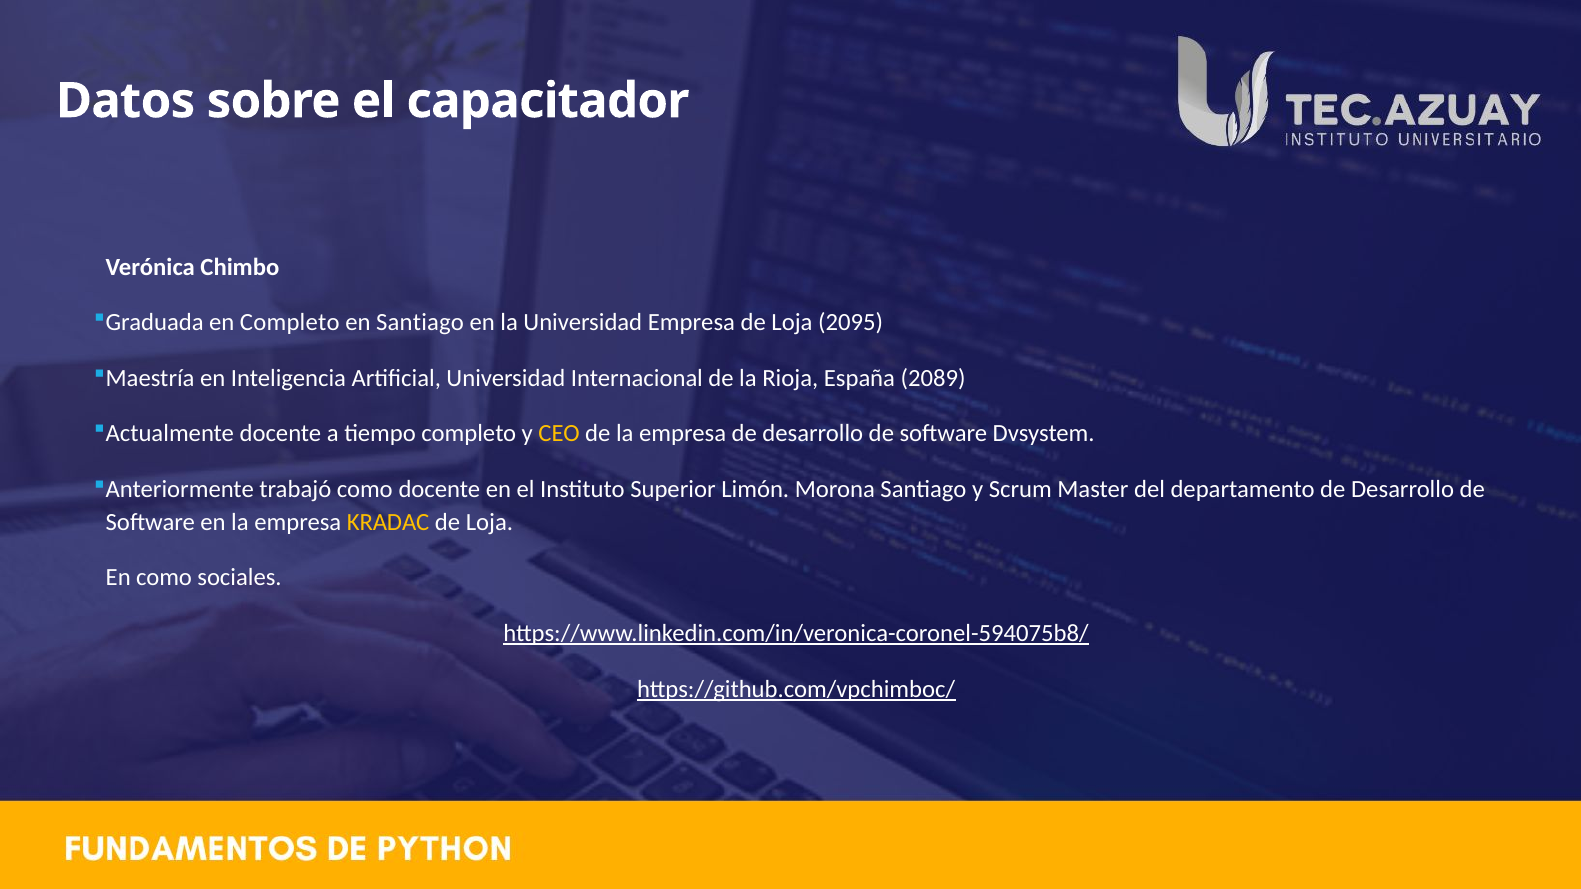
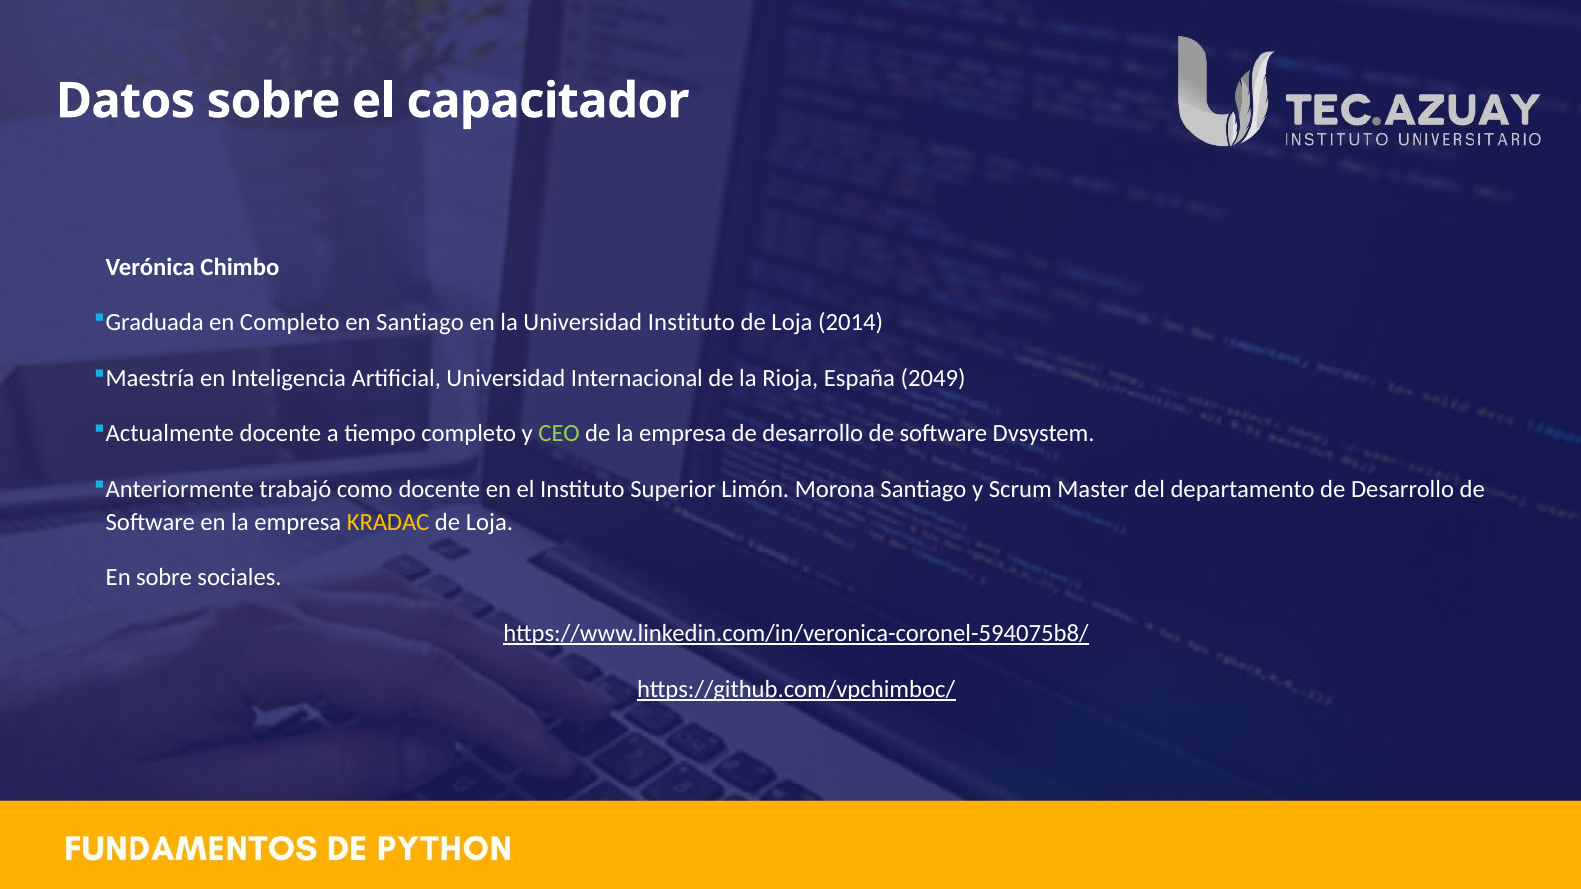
Universidad Empresa: Empresa -> Instituto (691, 323)
2095: 2095 -> 2014 (851, 323)
2089: 2089 -> 2049 (933, 378)
CEO colour: yellow -> light green (559, 434)
En como: como -> sobre (164, 578)
